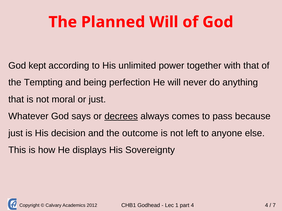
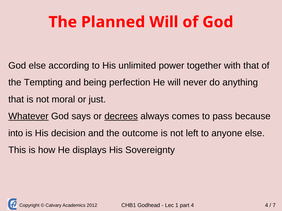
God kept: kept -> else (37, 66)
Whatever underline: none -> present (28, 117)
just: just -> into (16, 133)
